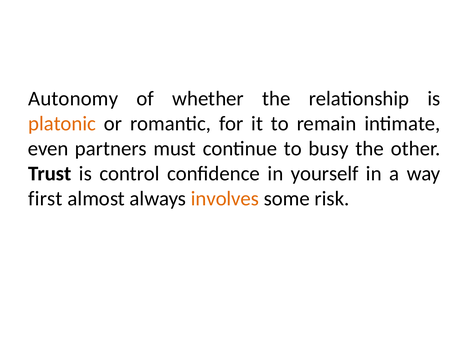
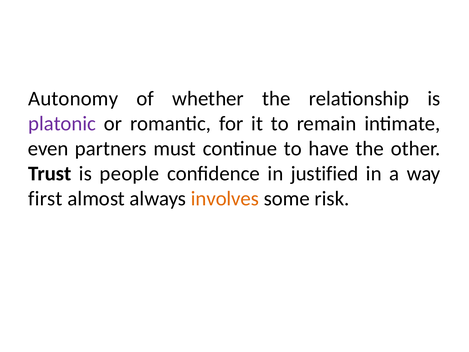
platonic colour: orange -> purple (62, 123)
busy: busy -> have (329, 148)
control: control -> people (129, 173)
yourself: yourself -> justified (325, 173)
